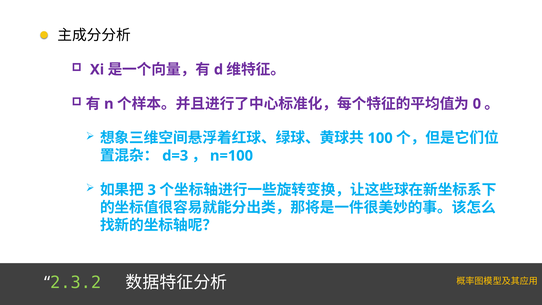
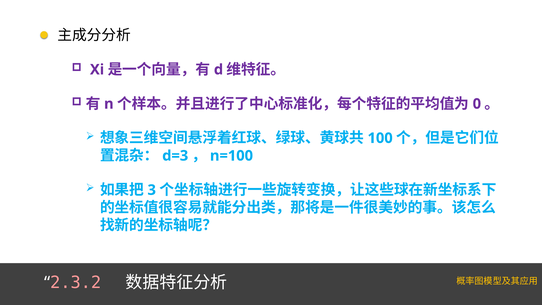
2.3.2 colour: light green -> pink (76, 282)
